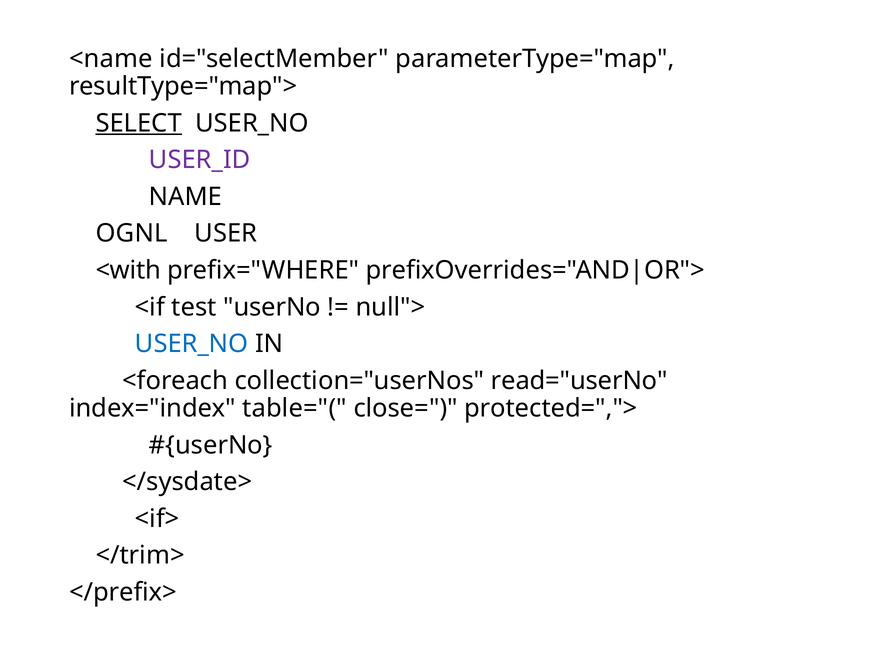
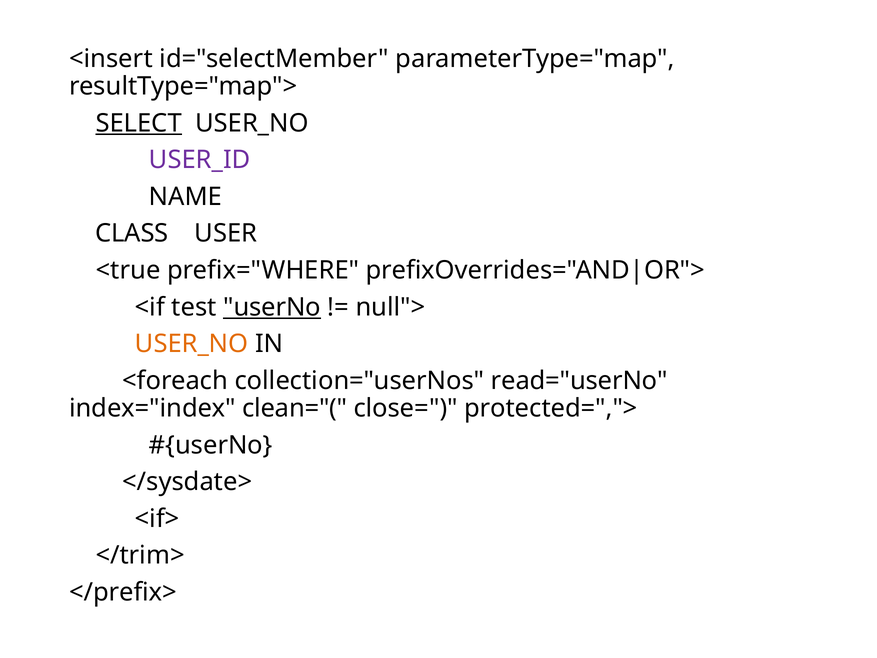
<name: <name -> <insert (111, 59)
OGNL: OGNL -> CLASS (132, 233)
<with: <with -> <true (128, 270)
userNo underline: none -> present (272, 307)
USER_NO colour: blue -> orange (192, 344)
table="(: table="( -> clean="( (295, 408)
